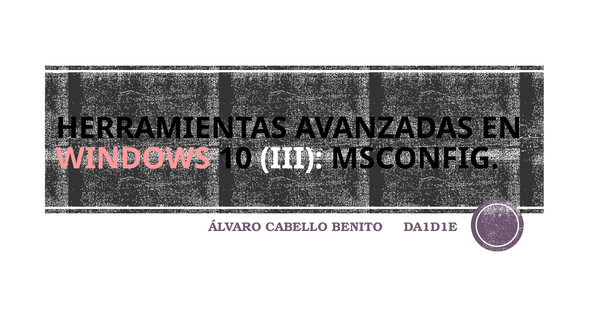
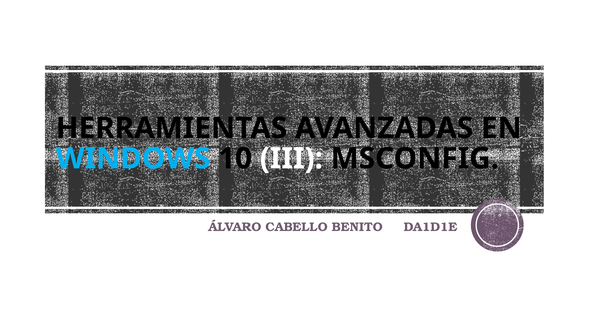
WINDOWS colour: pink -> light blue (133, 158)
